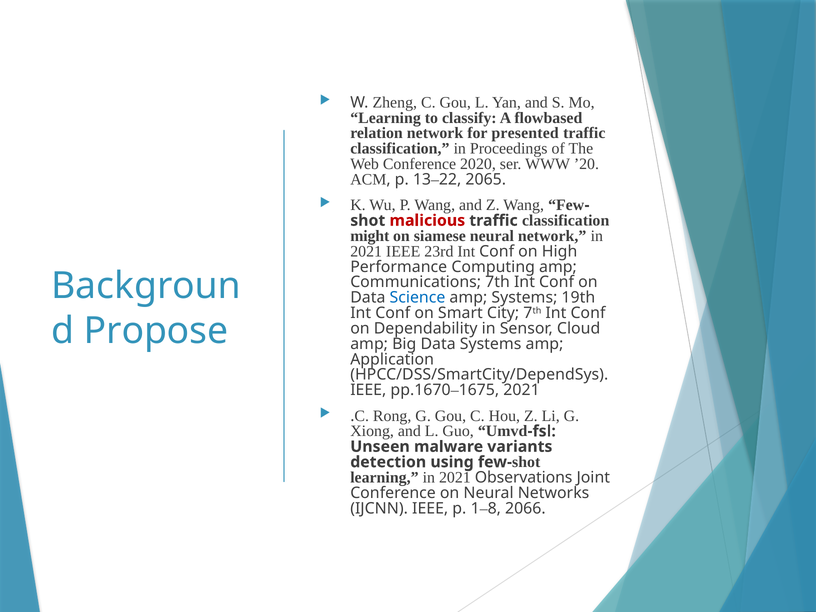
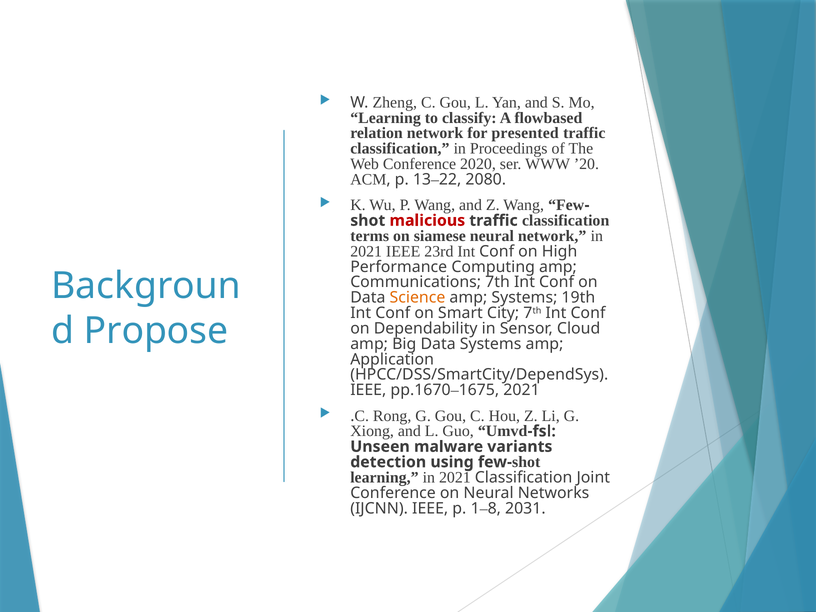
2065: 2065 -> 2080 (486, 180)
might: might -> terms (370, 236)
Science colour: blue -> orange (417, 298)
2021 Observations: Observations -> Classification (524, 477)
2066: 2066 -> 2031 (525, 508)
